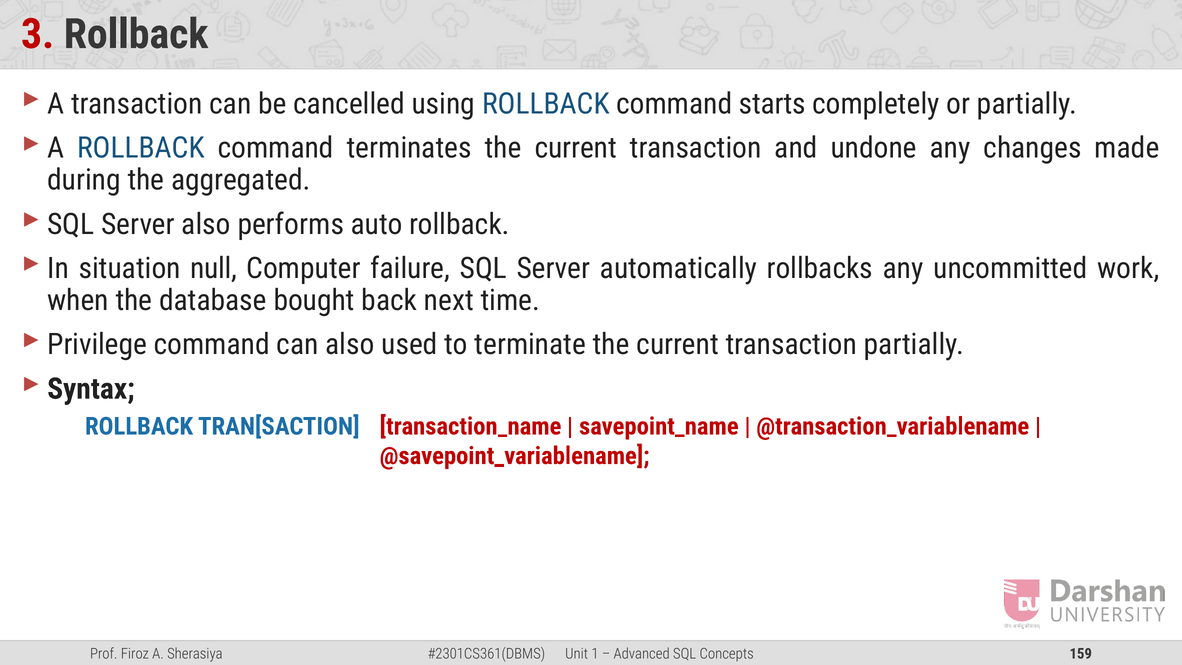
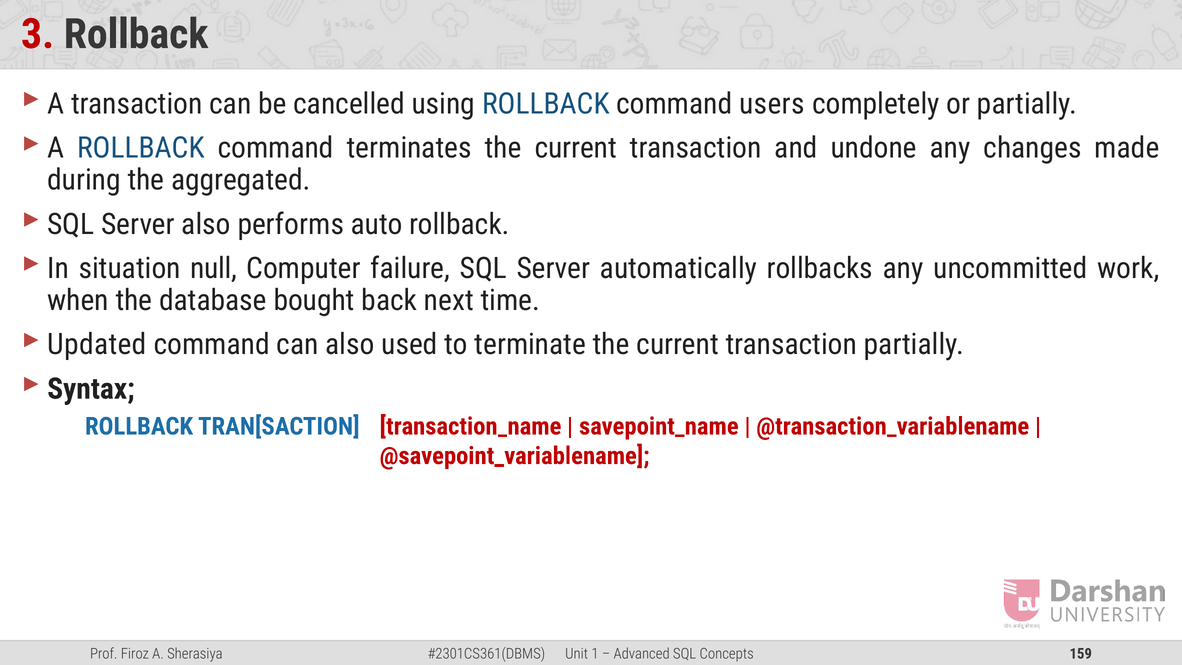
starts: starts -> users (772, 104)
Privilege: Privilege -> Updated (97, 345)
